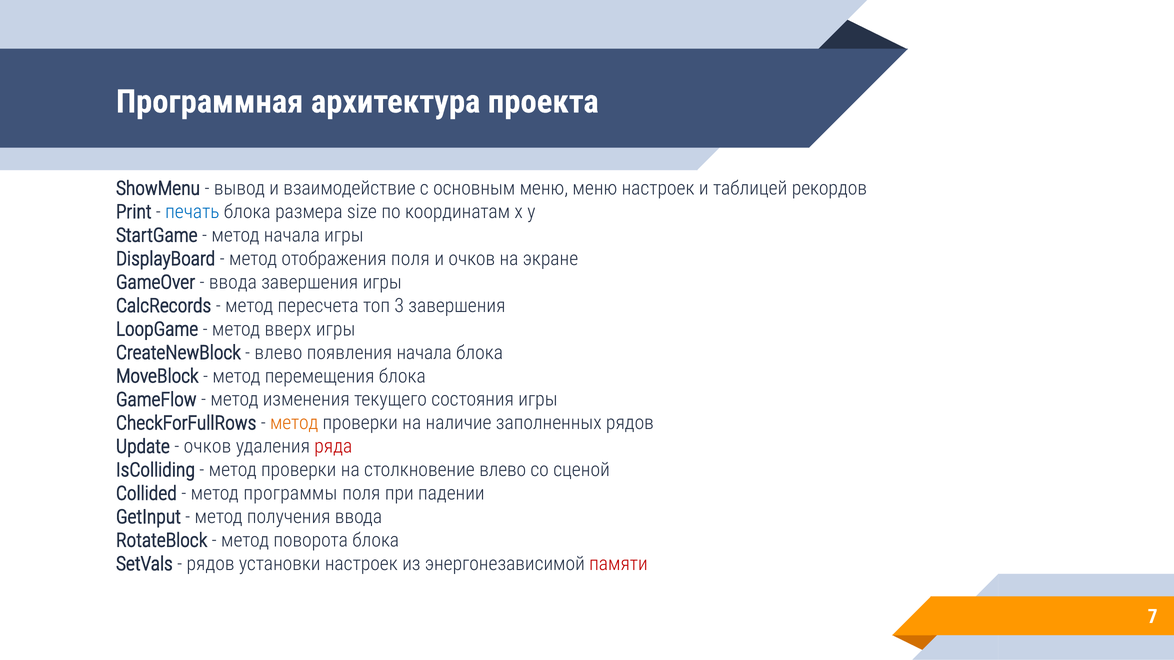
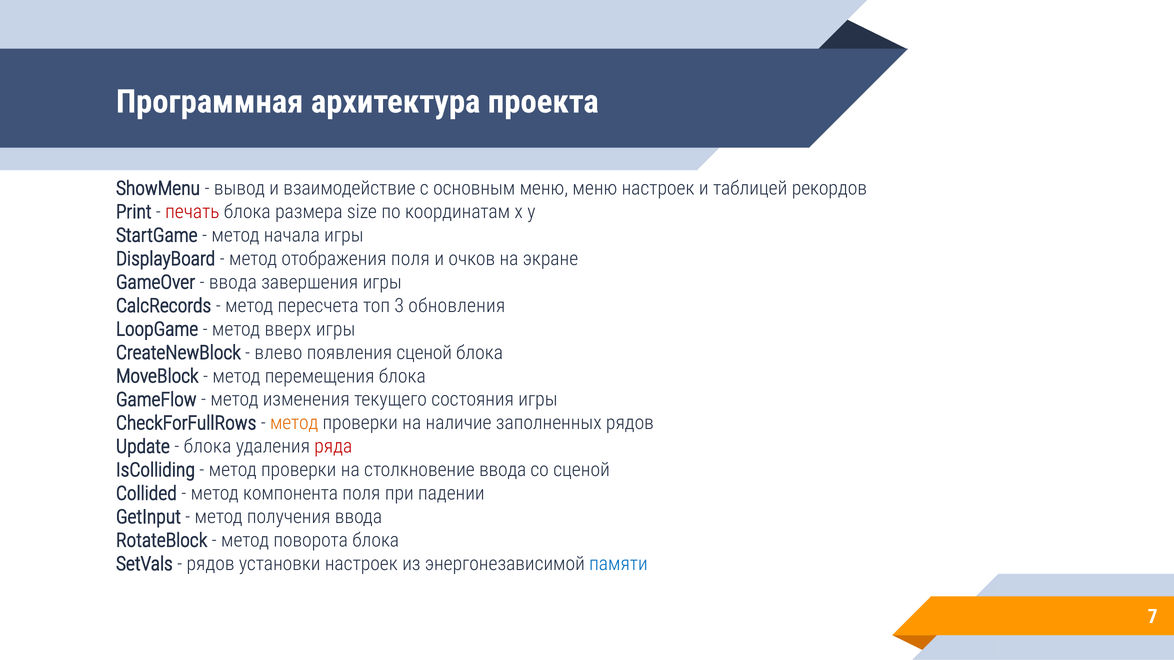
печать colour: blue -> red (192, 212)
3 завершения: завершения -> обновления (457, 306)
появления начала: начала -> сценой (424, 353)
очков: очков -> блока (208, 447)
столкновение влево: влево -> ввода (503, 470)
программы: программы -> компонента (291, 494)
памяти colour: red -> blue (618, 564)
